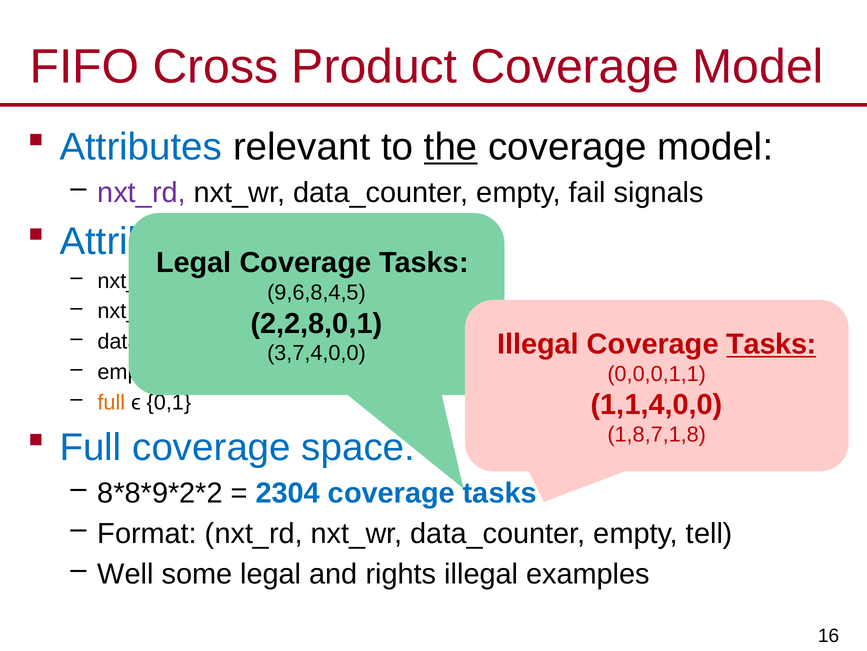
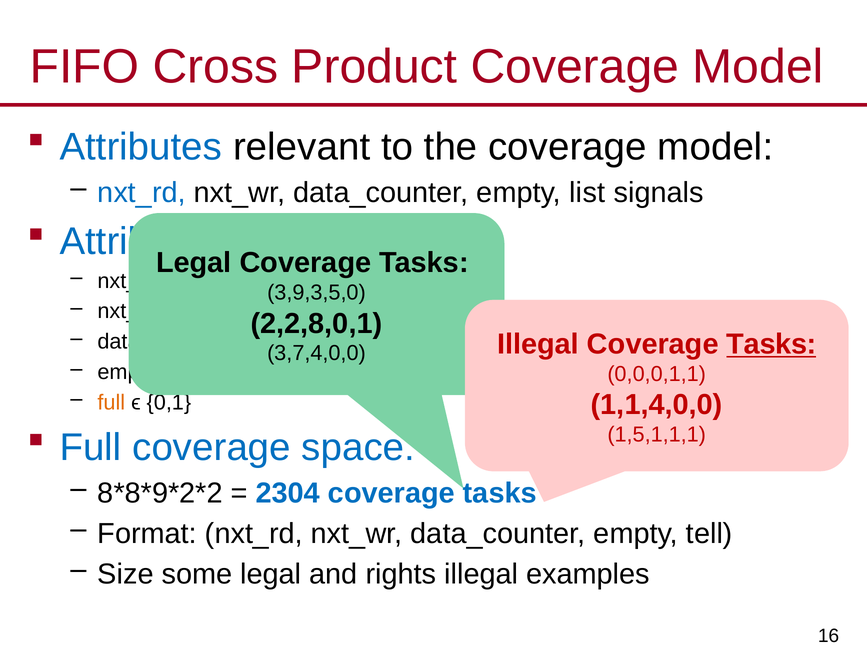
the underline: present -> none (451, 147)
nxt_rd colour: purple -> blue (142, 192)
fail: fail -> list (587, 192)
9,6,8,4,5: 9,6,8,4,5 -> 3,9,3,5,0 (316, 292)
1,8,7,1,8: 1,8,7,1,8 -> 1,5,1,1,1 (657, 434)
Well: Well -> Size (126, 573)
